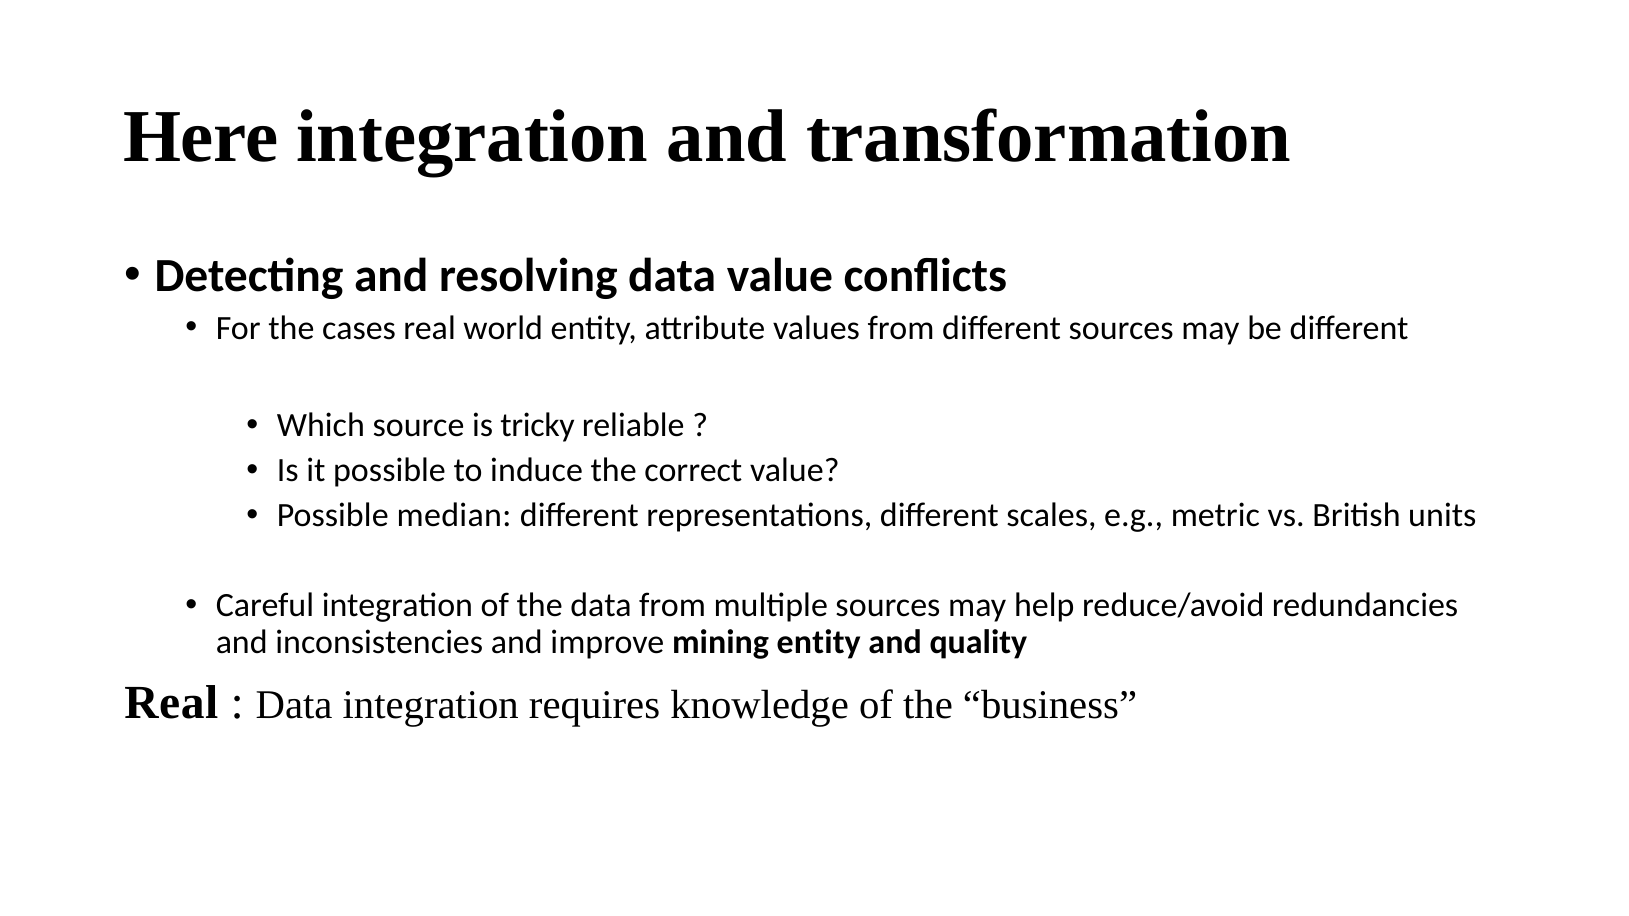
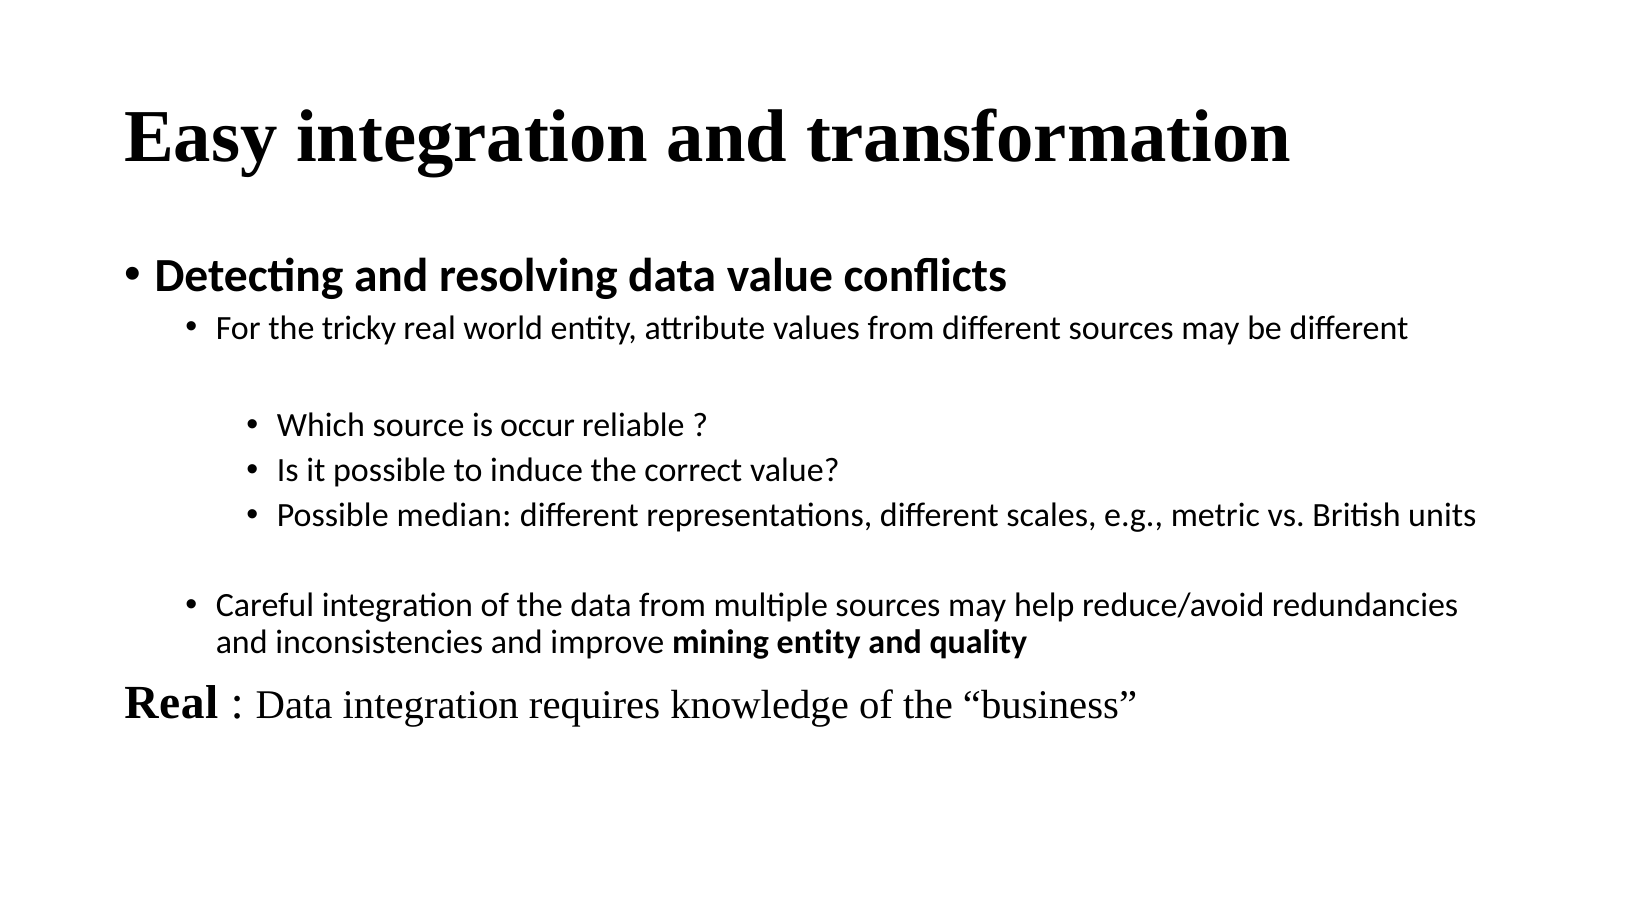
Here: Here -> Easy (201, 137)
cases: cases -> tricky (359, 328)
tricky: tricky -> occur (538, 425)
